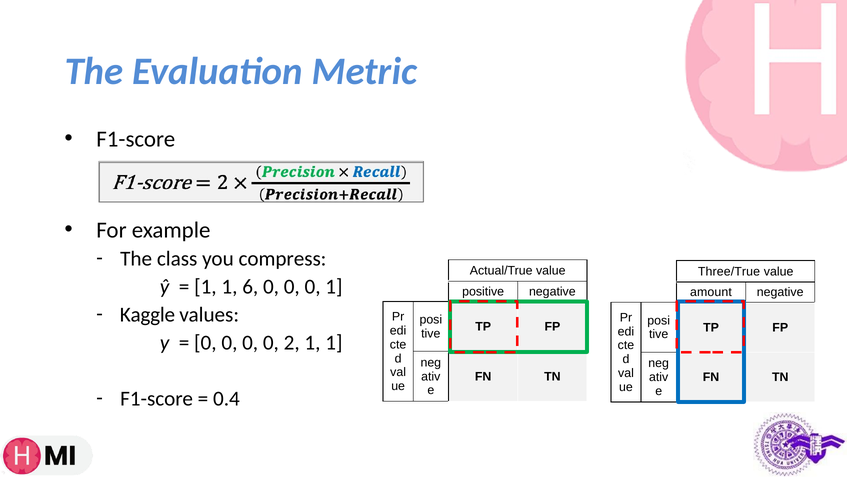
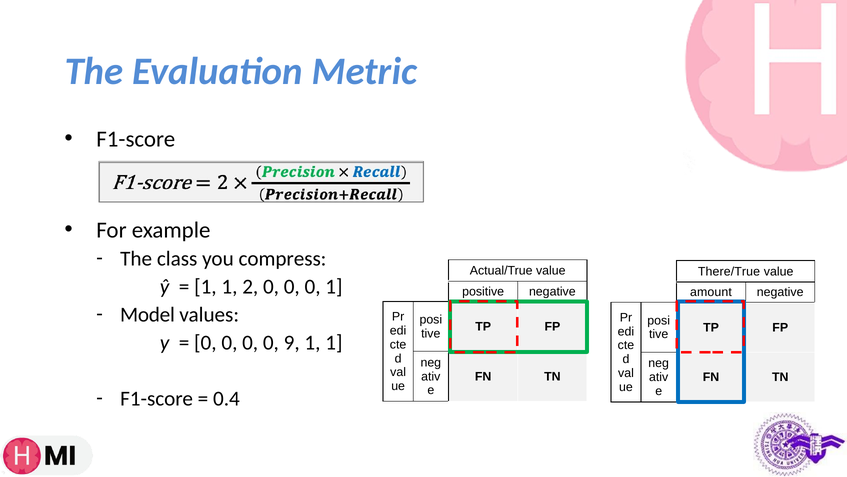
Three/True: Three/True -> There/True (729, 271)
6: 6 -> 2 (250, 287)
Kaggle: Kaggle -> Model (147, 315)
2: 2 -> 9 (292, 342)
